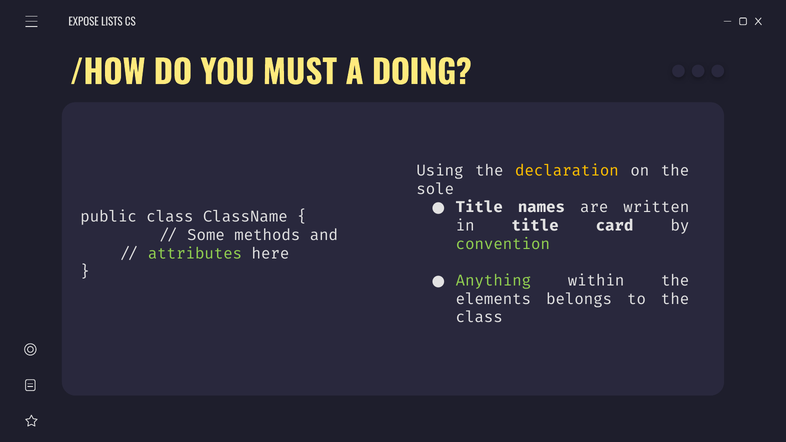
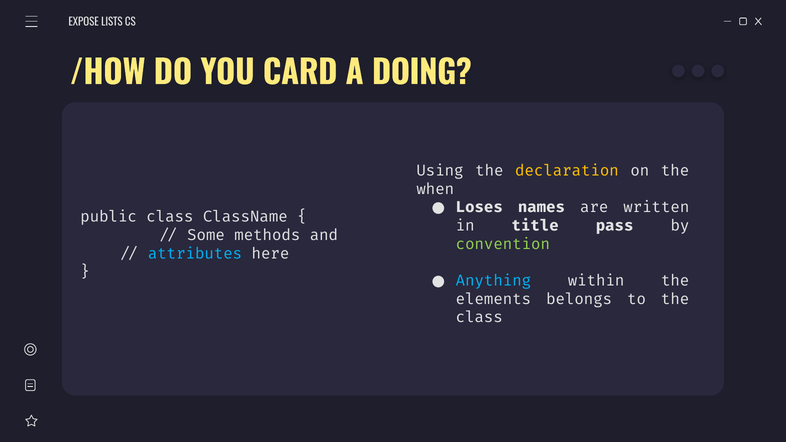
MUST: MUST -> CARD (300, 73)
sole: sole -> when (435, 189)
Title: Title -> Loses (479, 207)
card: card -> pass (615, 226)
attributes colour: light green -> light blue (195, 254)
Anything colour: light green -> light blue (493, 281)
